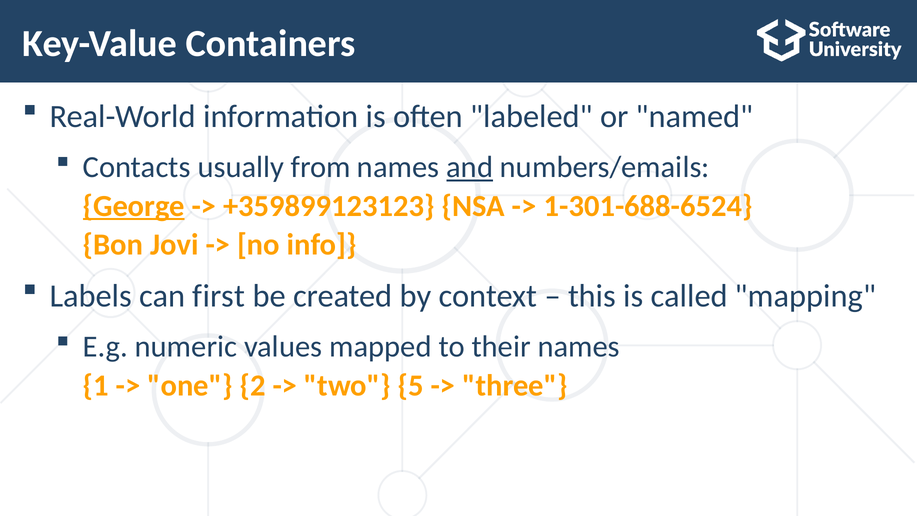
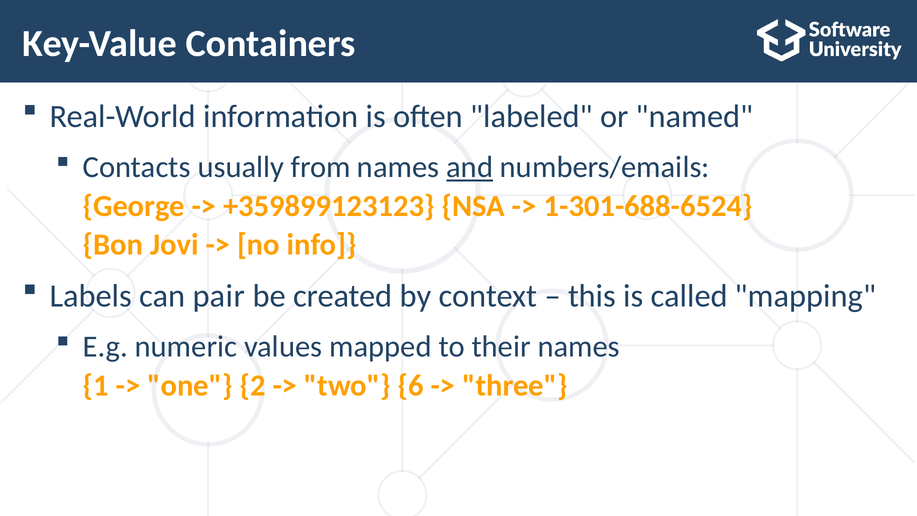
George underline: present -> none (134, 206)
first: first -> pair (219, 296)
5: 5 -> 6 (411, 385)
